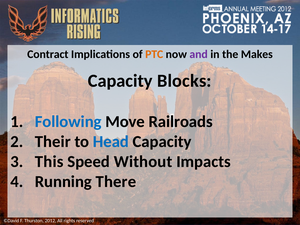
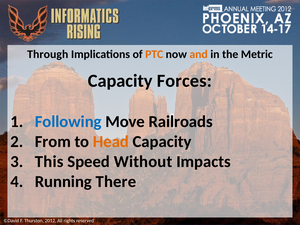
Contract: Contract -> Through (48, 54)
and colour: purple -> orange (199, 54)
Makes: Makes -> Metric (257, 54)
Blocks: Blocks -> Forces (184, 81)
Their: Their -> From (53, 142)
Head colour: blue -> orange (111, 142)
